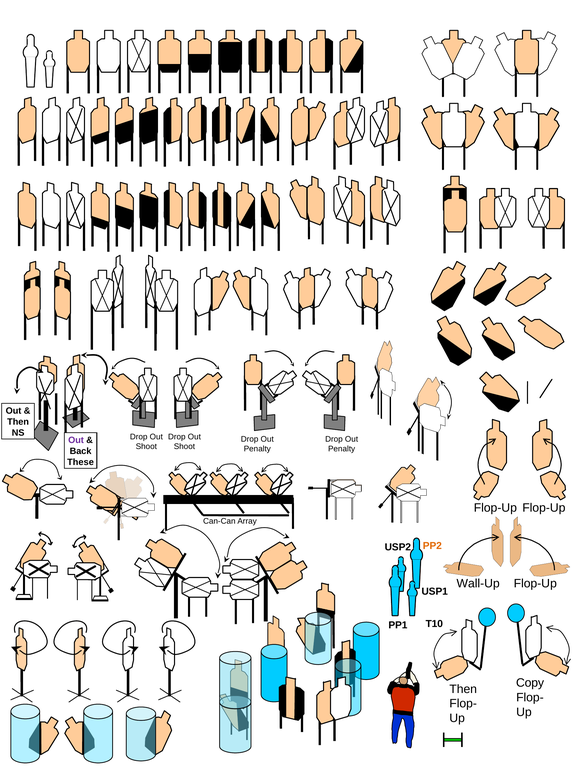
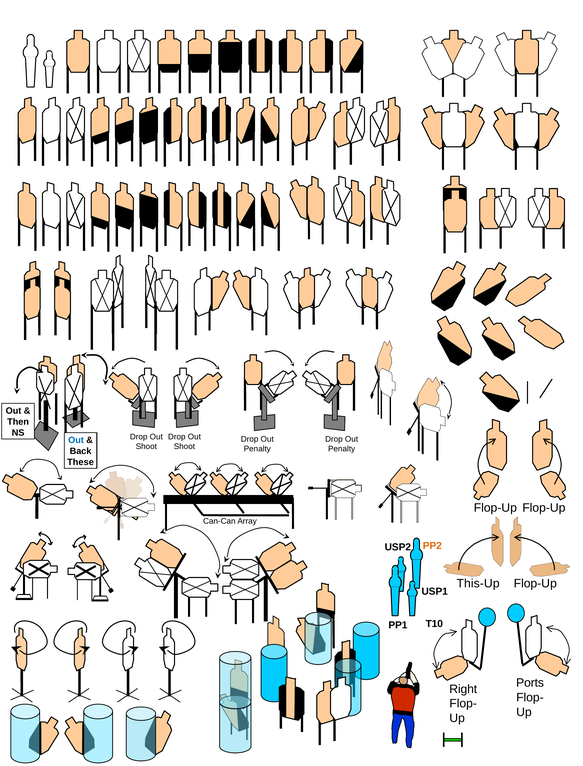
Out colour: purple -> blue (76, 440)
Wall-Up: Wall-Up -> This-Up (478, 583)
Copy: Copy -> Ports (530, 682)
Then: Then -> Right (463, 688)
